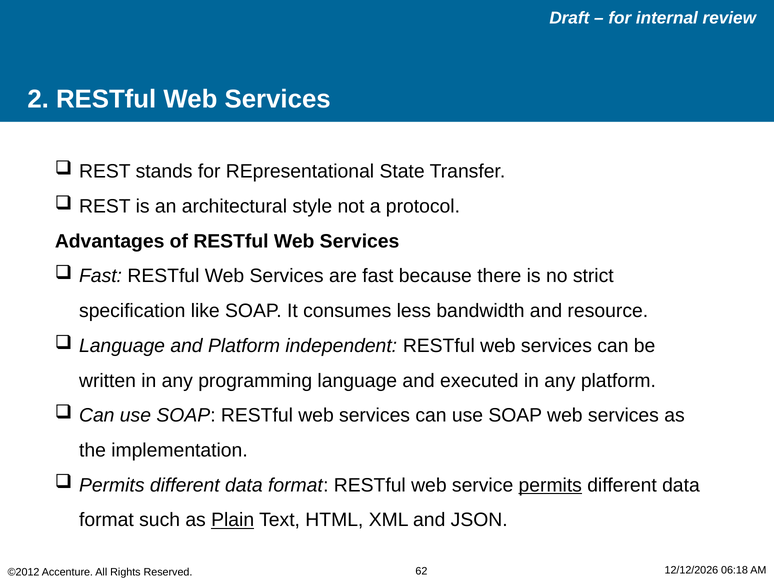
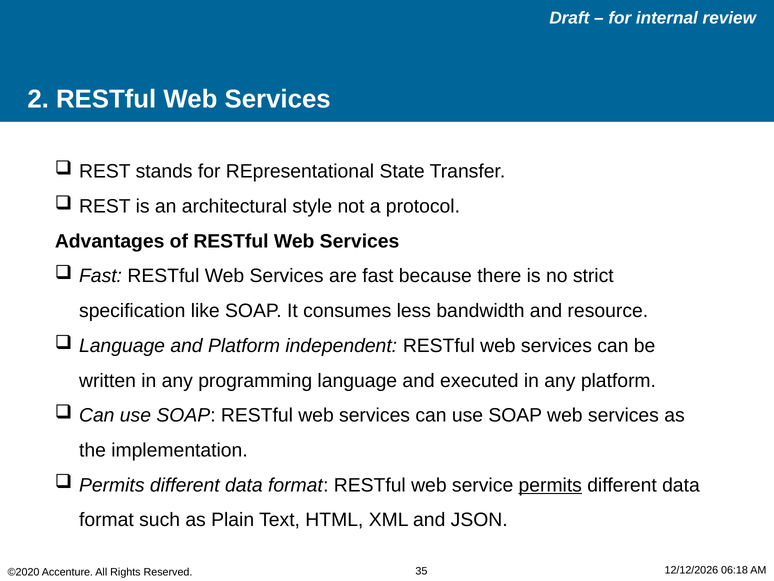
Plain underline: present -> none (233, 520)
©2012: ©2012 -> ©2020 (24, 572)
62: 62 -> 35 (421, 571)
